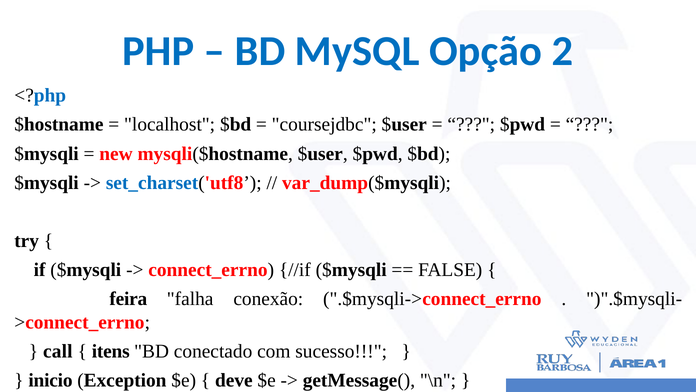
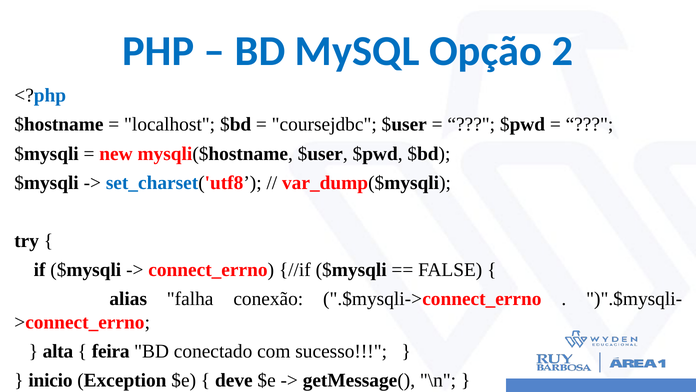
feira: feira -> alias (128, 299)
call: call -> alta (58, 351)
itens: itens -> feira (111, 351)
